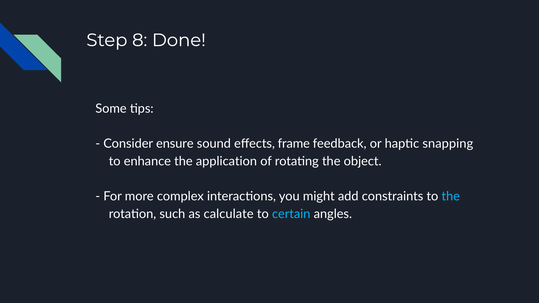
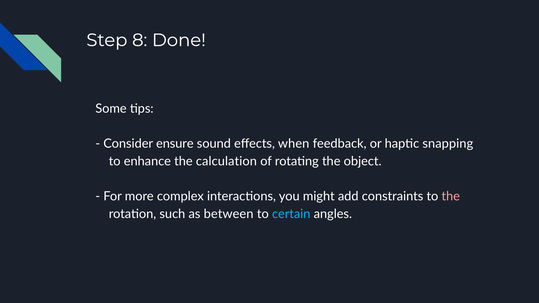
frame: frame -> when (294, 144)
application: application -> calculation (226, 161)
the colour: light blue -> pink (451, 197)
calculate: calculate -> between (229, 214)
